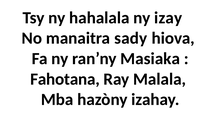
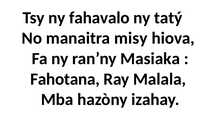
hahalala: hahalala -> fahavalo (99, 18)
izay: izay -> tatý (168, 18)
sady: sady -> misy (131, 38)
